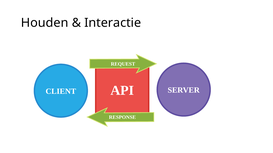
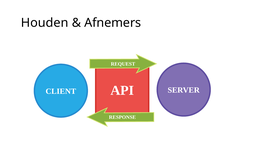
Interactie: Interactie -> Afnemers (113, 23)
